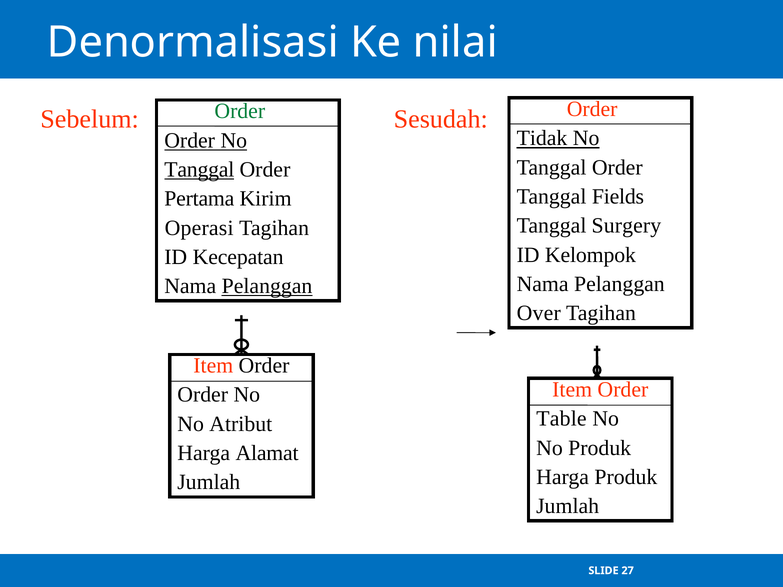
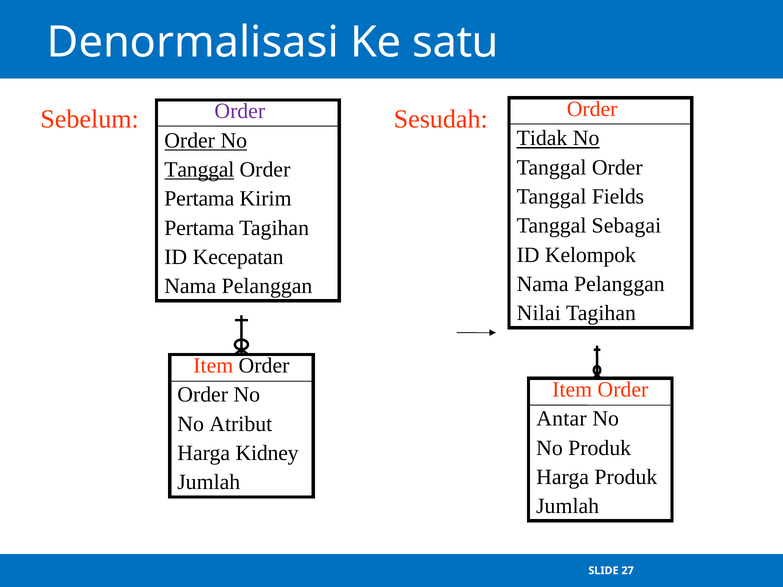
nilai: nilai -> satu (456, 42)
Order colour: green -> purple (240, 111)
Surgery: Surgery -> Sebagai (626, 226)
Operasi: Operasi -> Pertama (199, 228)
Pelanggan underline: present -> none (267, 286)
Over: Over -> Nilai (539, 313)
Table: Table -> Antar (561, 419)
Alamat: Alamat -> Kidney (267, 453)
